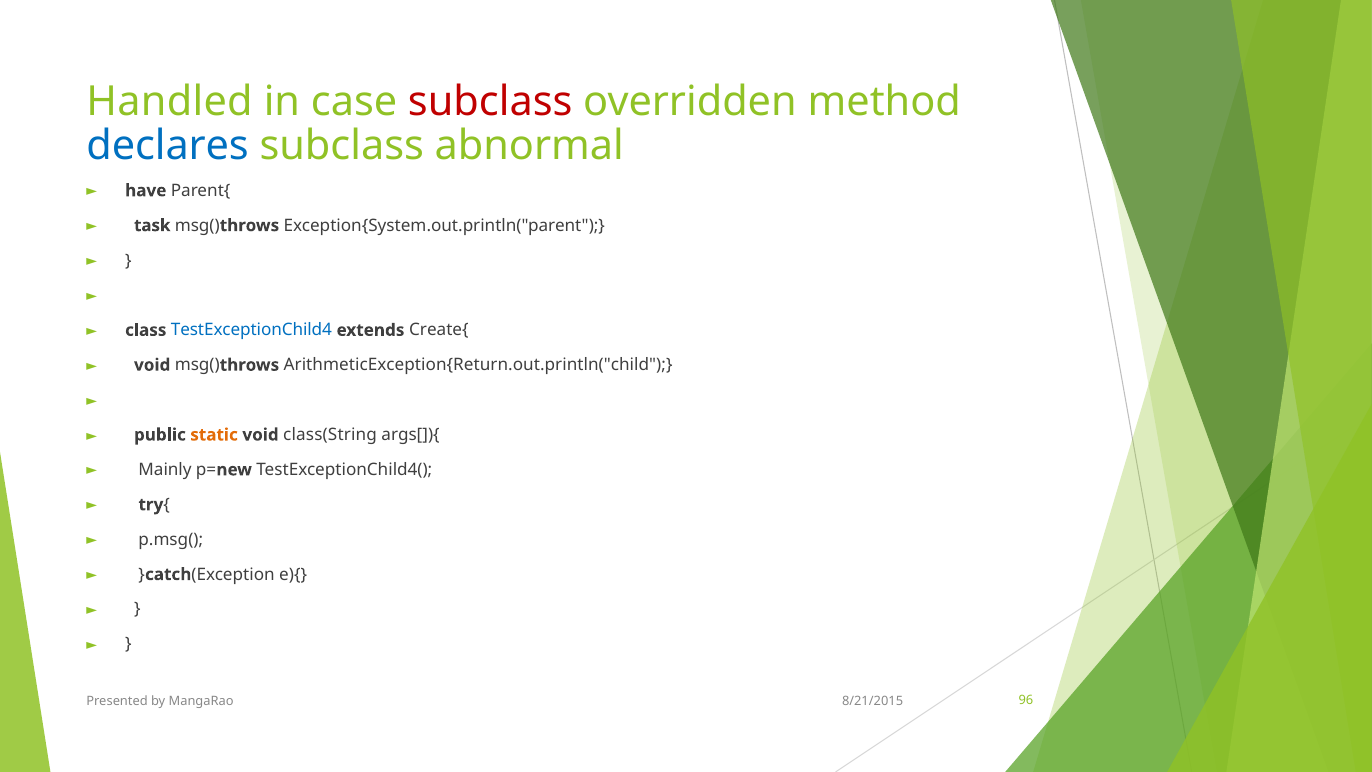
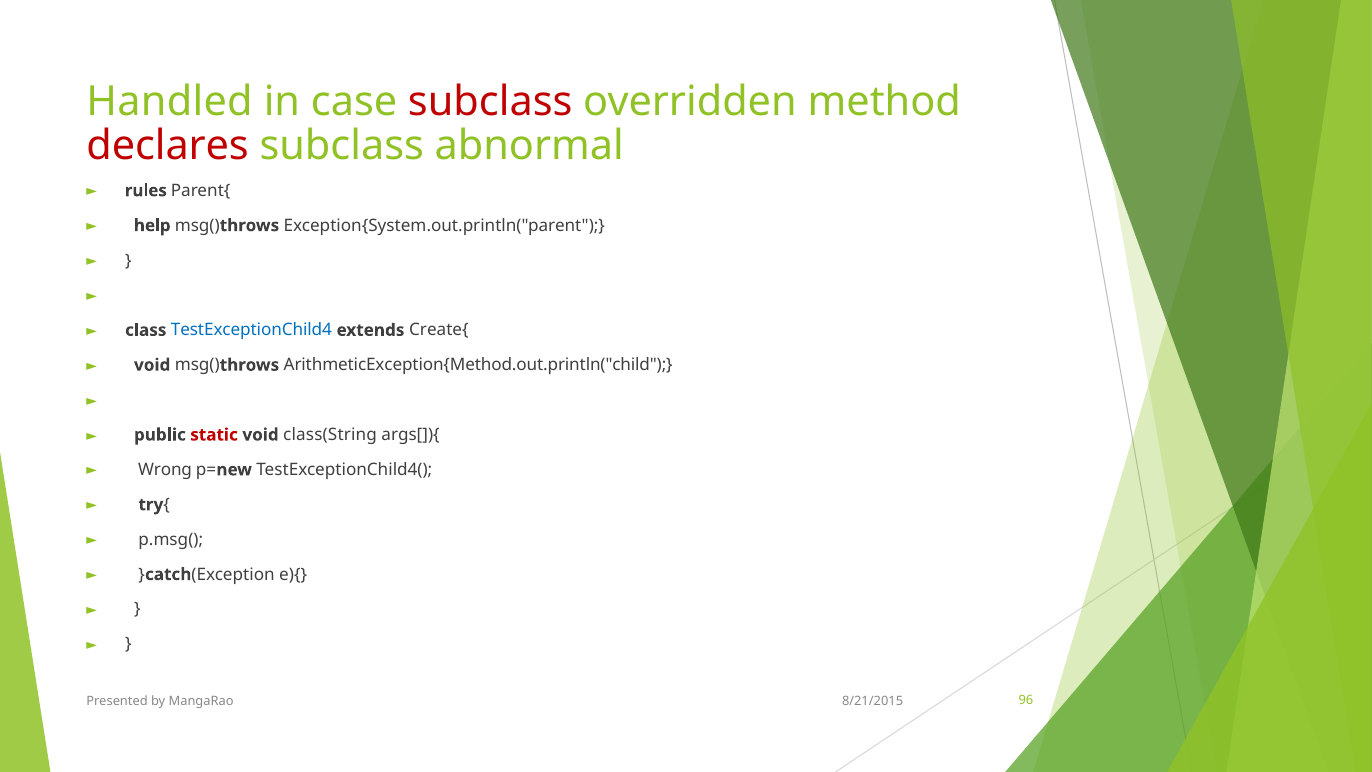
declares colour: blue -> red (168, 146)
have: have -> rules (146, 191)
task: task -> help (152, 225)
ArithmeticException{Return.out.println("child: ArithmeticException{Return.out.println("child -> ArithmeticException{Method.out.println("child (478, 365)
static colour: orange -> red (214, 435)
Mainly: Mainly -> Wrong (165, 470)
